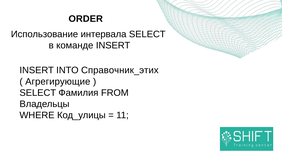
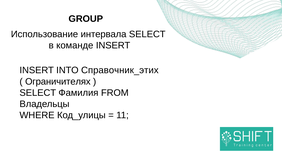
ORDER: ORDER -> GROUP (86, 19)
Агрегирующие: Агрегирующие -> Ограничителях (58, 82)
